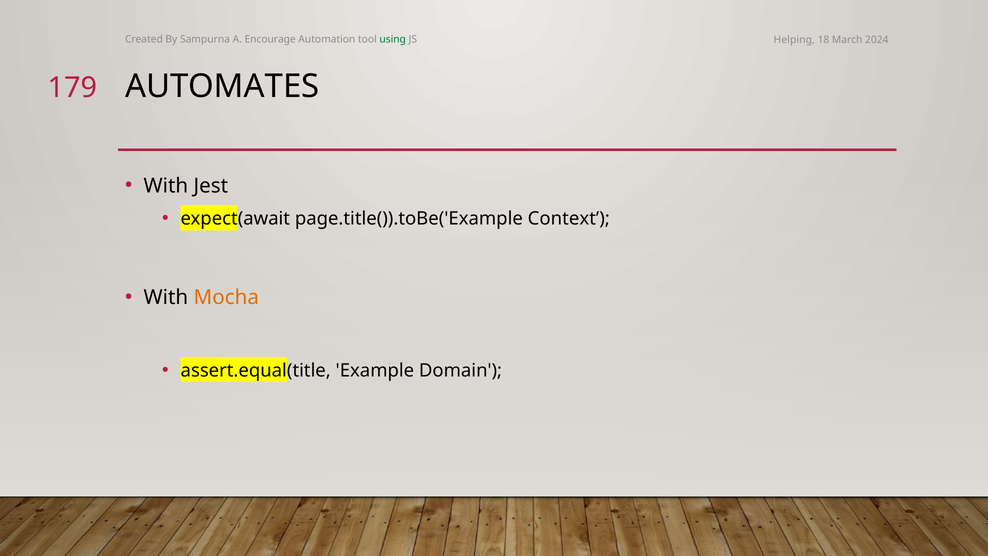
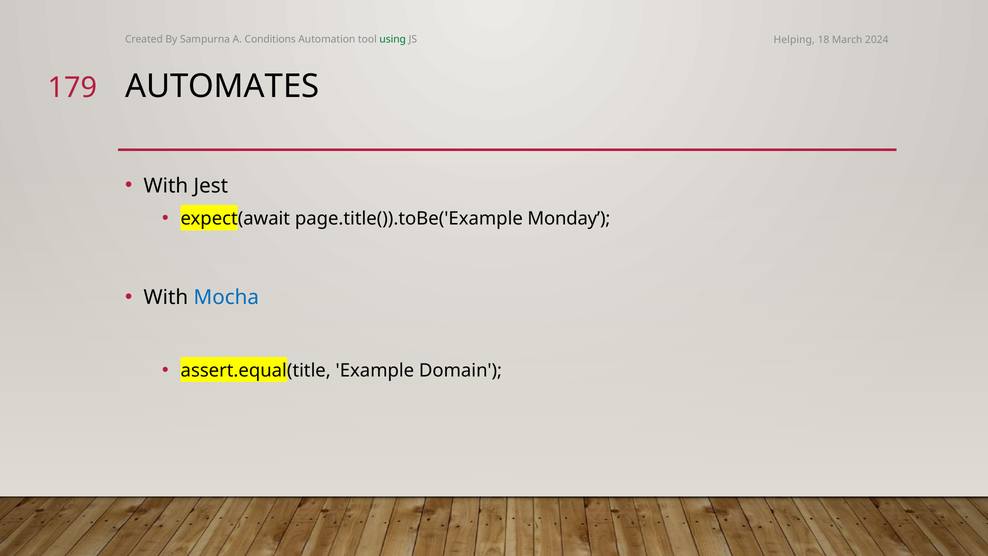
Encourage: Encourage -> Conditions (270, 39)
Context: Context -> Monday (569, 219)
Mocha colour: orange -> blue (226, 297)
